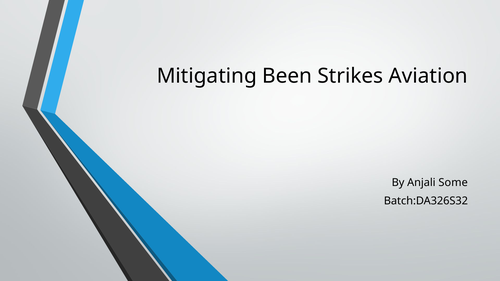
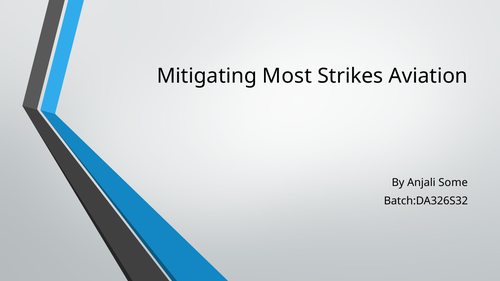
Been: Been -> Most (287, 76)
